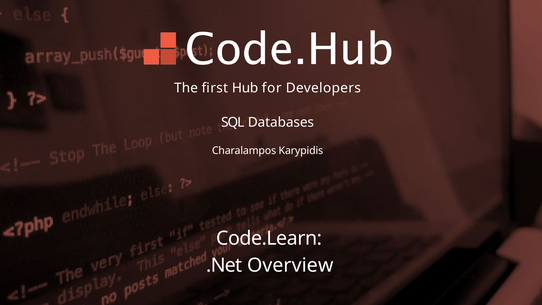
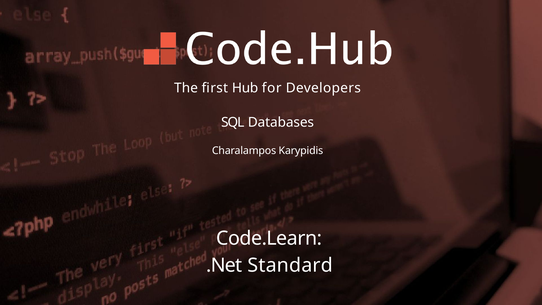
Overview: Overview -> Standard (290, 265)
